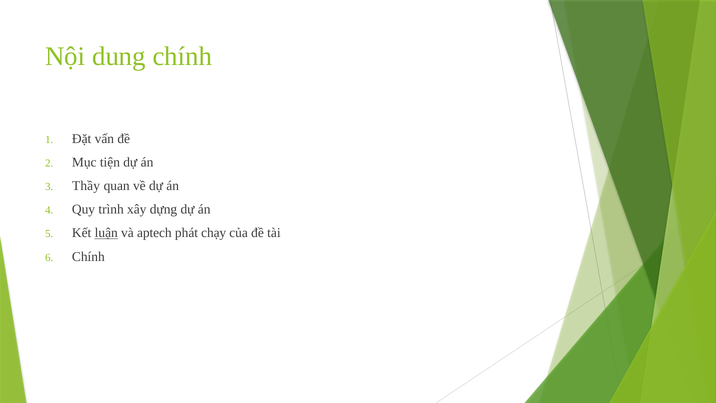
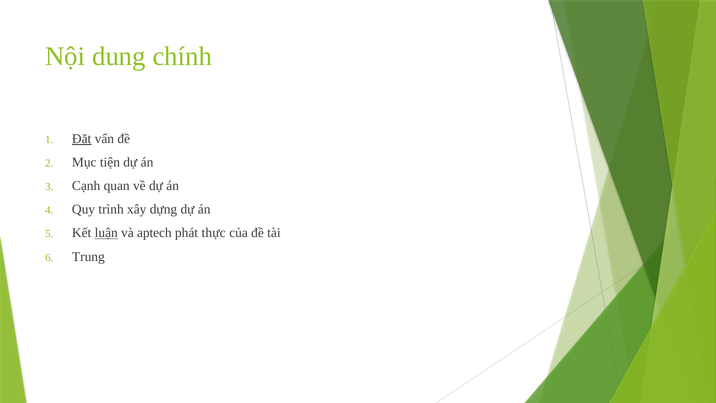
Đặt underline: none -> present (82, 139)
Thầy: Thầy -> Cạnh (86, 186)
chạy: chạy -> thực (214, 233)
Chính: Chính -> Trung (88, 256)
